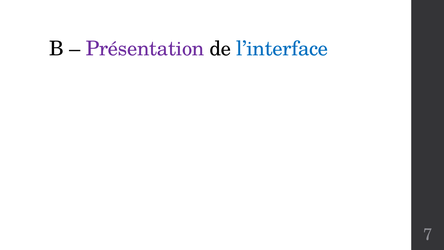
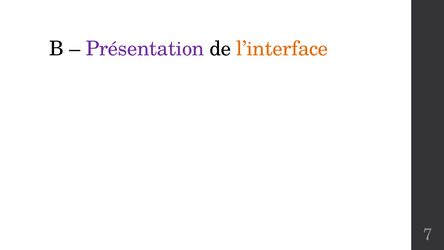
l’interface colour: blue -> orange (282, 49)
